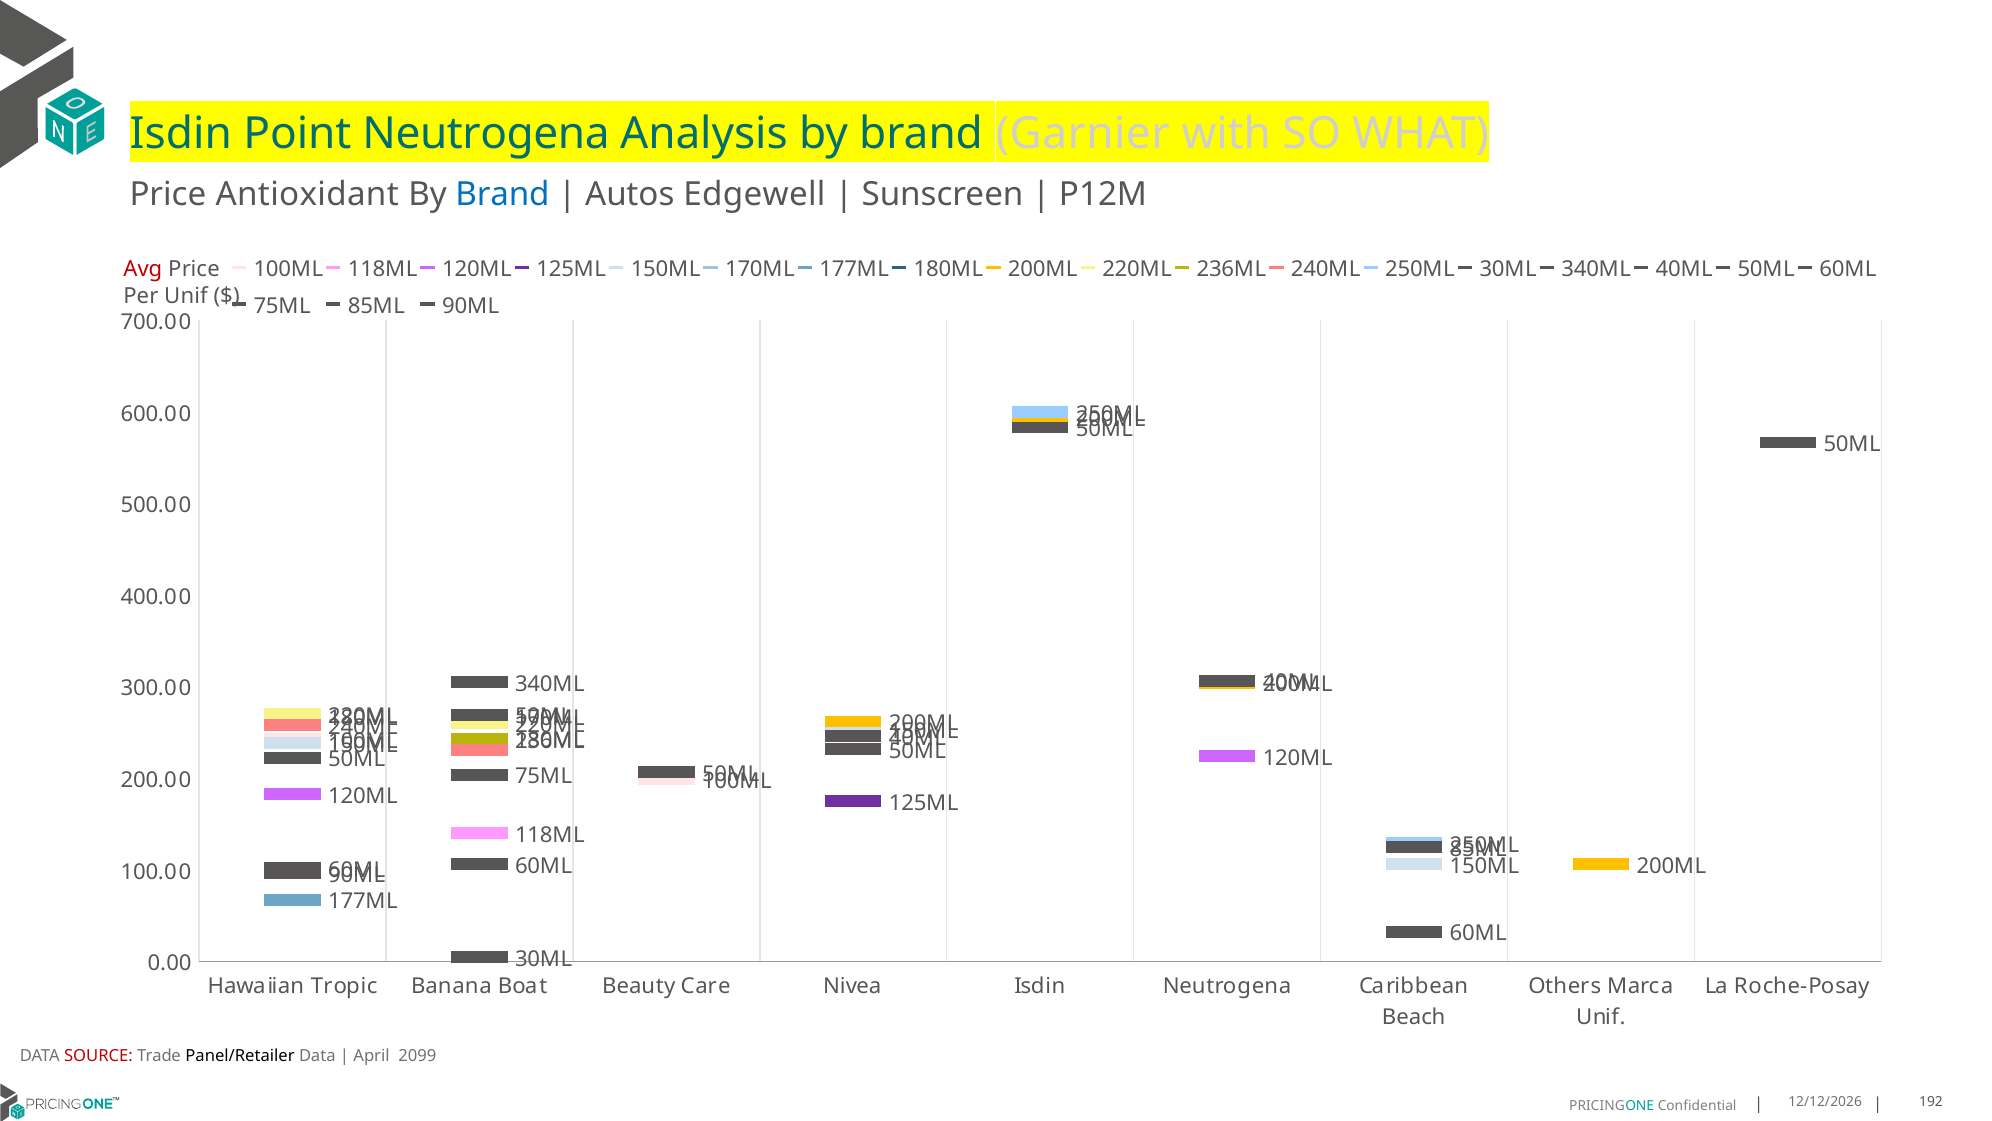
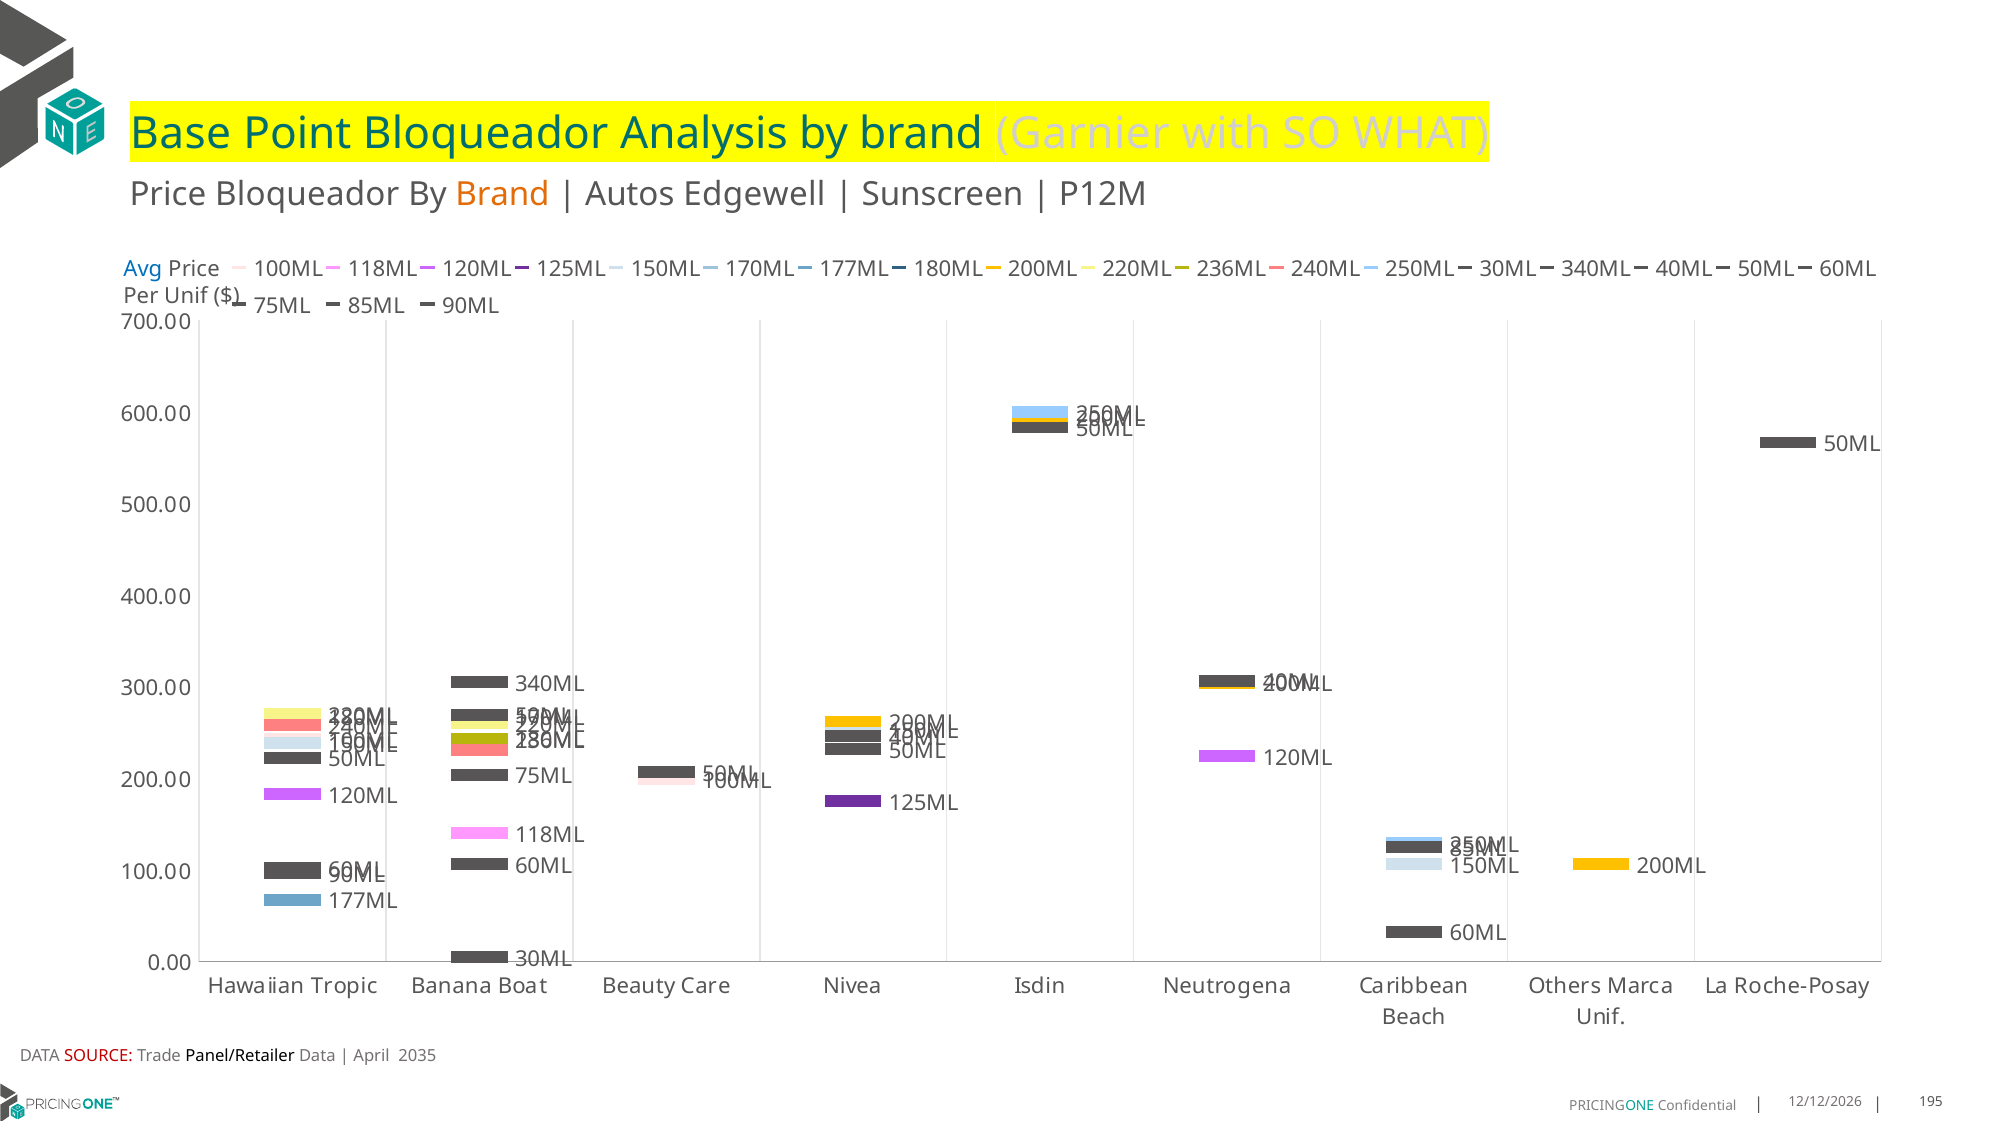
Isdin: Isdin -> Base (181, 134)
Point Neutrogena: Neutrogena -> Bloqueador (486, 134)
Price Antioxidant: Antioxidant -> Bloqueador (307, 194)
Brand colour: blue -> orange (502, 194)
Avg colour: red -> blue (143, 269)
2099: 2099 -> 2035 (417, 1055)
192: 192 -> 195 (1931, 1102)
